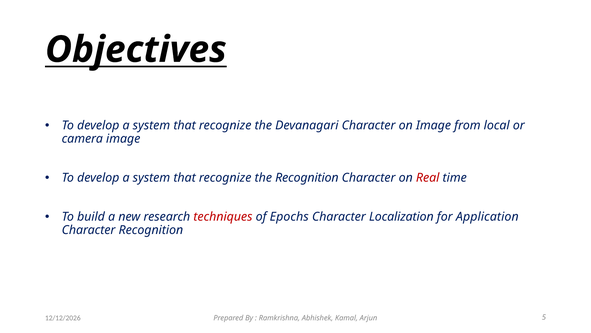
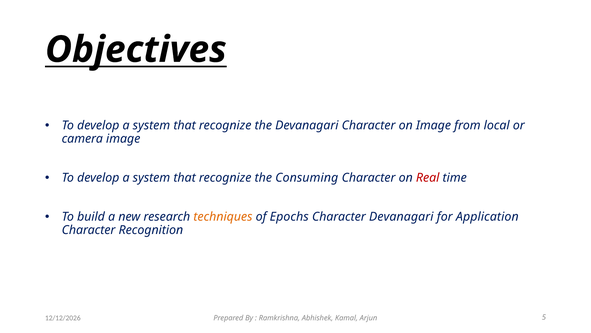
the Recognition: Recognition -> Consuming (307, 178)
techniques colour: red -> orange (223, 217)
Character Localization: Localization -> Devanagari (401, 217)
